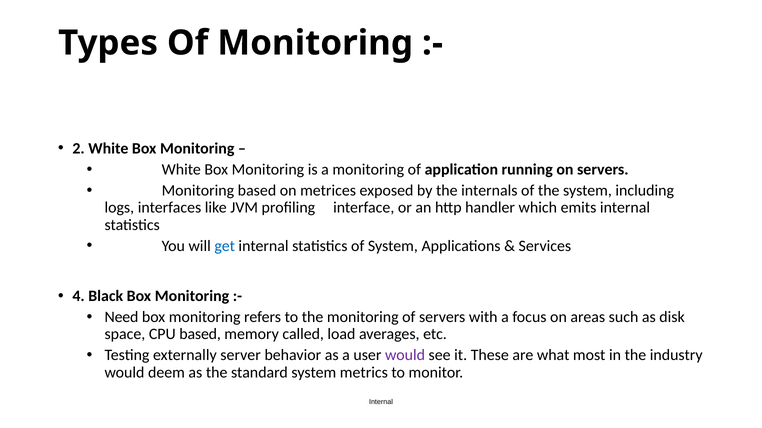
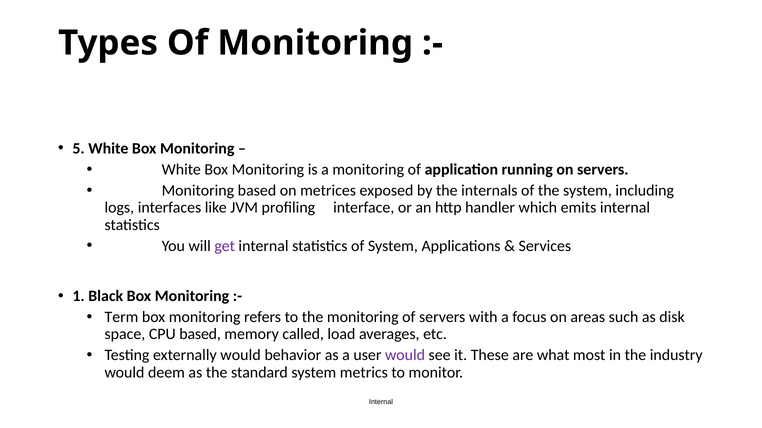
2: 2 -> 5 (79, 149)
get colour: blue -> purple (225, 246)
4: 4 -> 1 (79, 296)
Need: Need -> Term (121, 317)
externally server: server -> would (241, 356)
